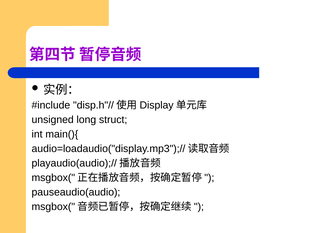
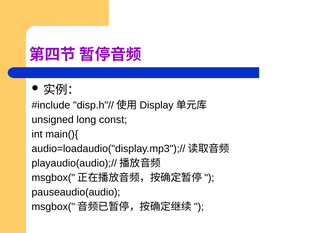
struct: struct -> const (113, 120)
